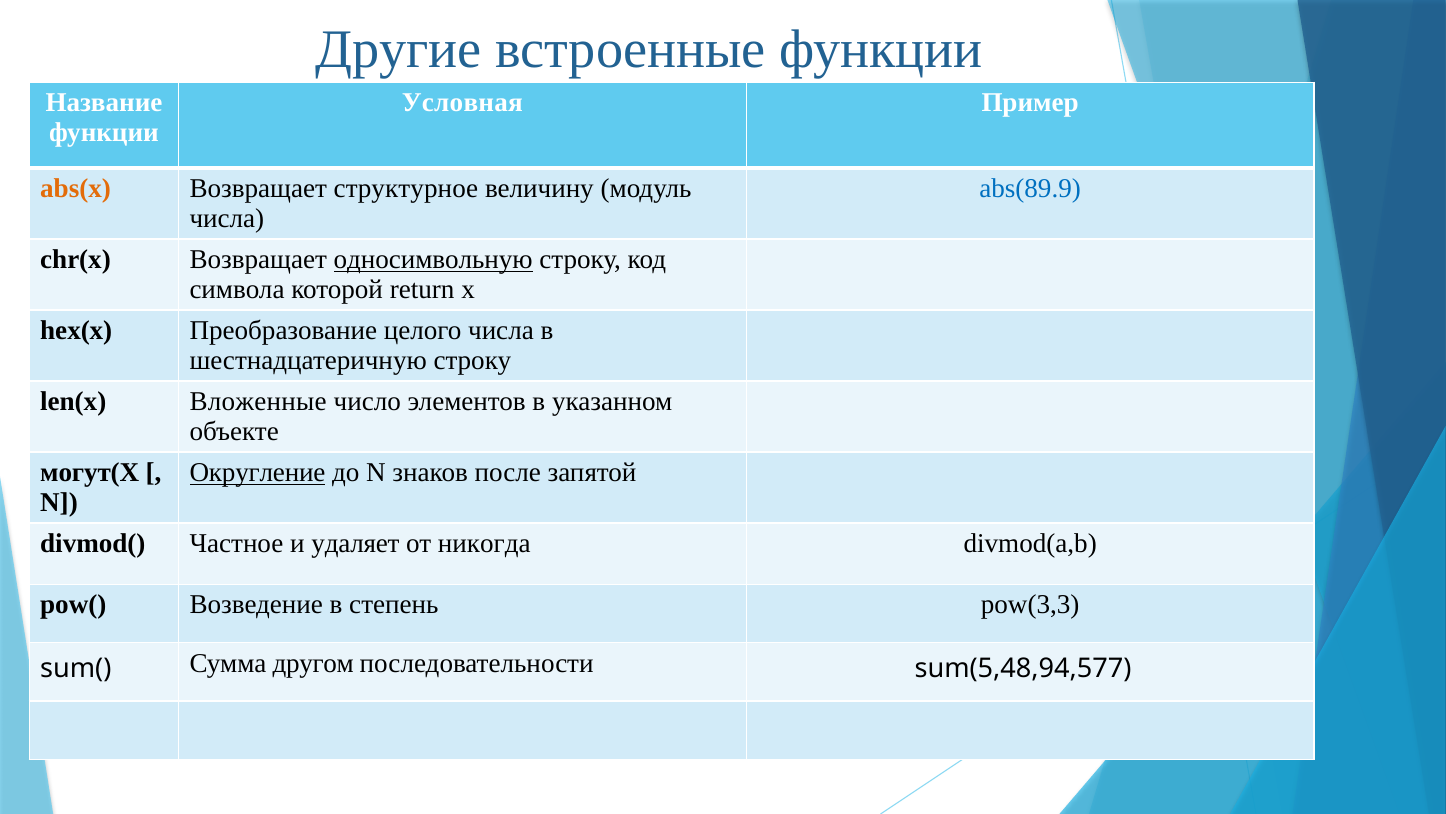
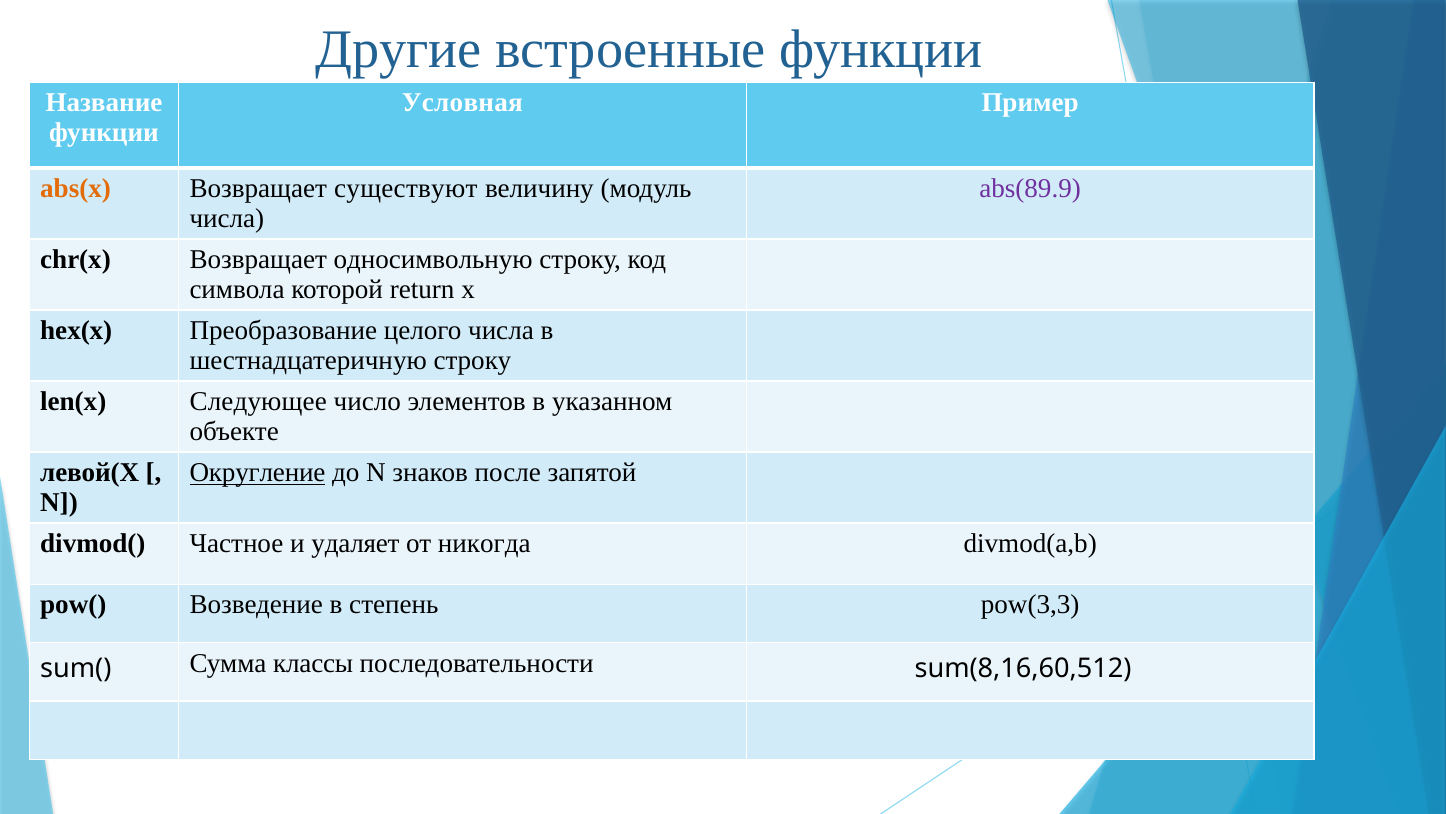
структурное: структурное -> существуют (406, 189)
abs(89.9 colour: blue -> purple (1030, 189)
односимвольную underline: present -> none (433, 260)
Вложенные: Вложенные -> Следующее (258, 401)
могут(X: могут(X -> левой(X (90, 472)
другом: другом -> классы (313, 663)
sum(5,48,94,577: sum(5,48,94,577 -> sum(8,16,60,512 (1023, 668)
